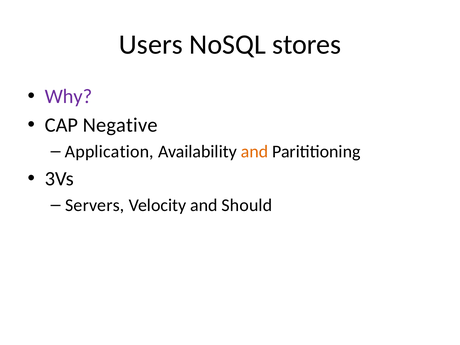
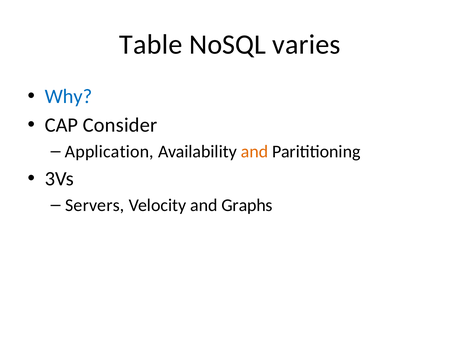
Users: Users -> Table (151, 45)
stores: stores -> varies (306, 45)
Why colour: purple -> blue (69, 96)
Negative: Negative -> Consider (120, 125)
Should: Should -> Graphs (247, 205)
